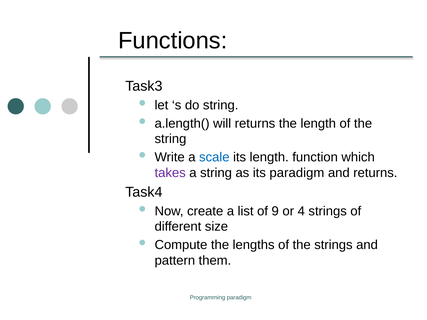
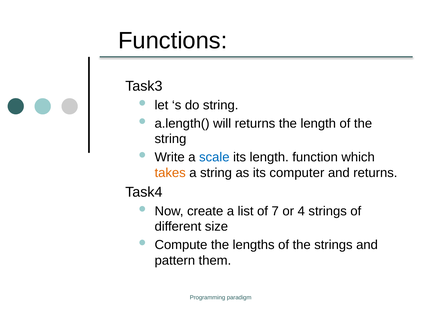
takes colour: purple -> orange (170, 173)
its paradigm: paradigm -> computer (297, 173)
9: 9 -> 7 (275, 211)
